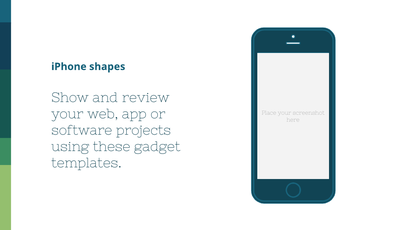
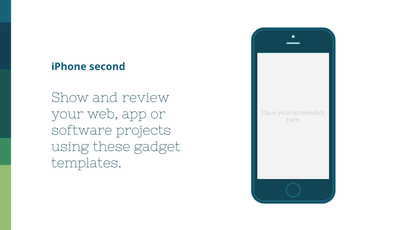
shapes: shapes -> second (107, 67)
